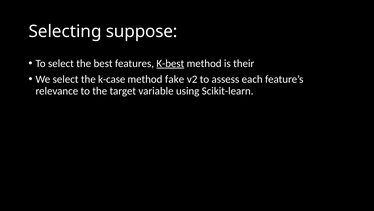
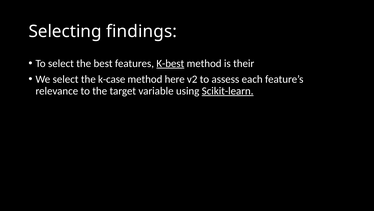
suppose: suppose -> findings (142, 31)
fake: fake -> here (175, 79)
Scikit-learn underline: none -> present (228, 91)
